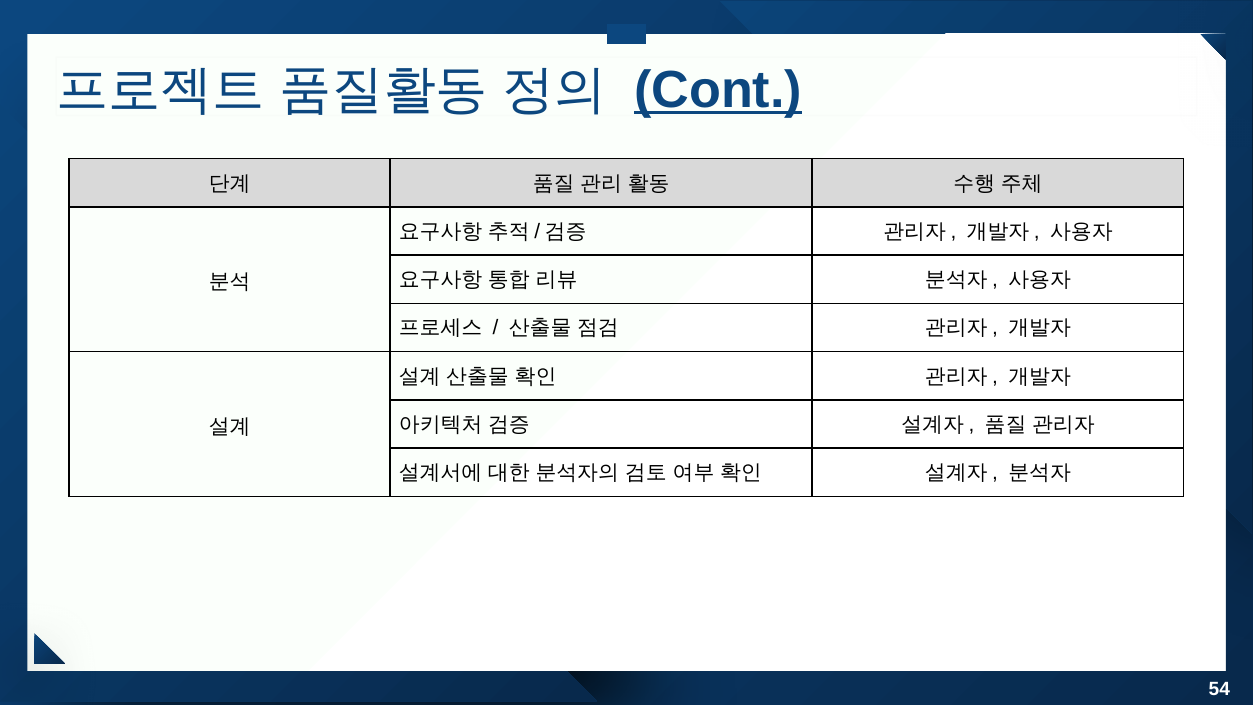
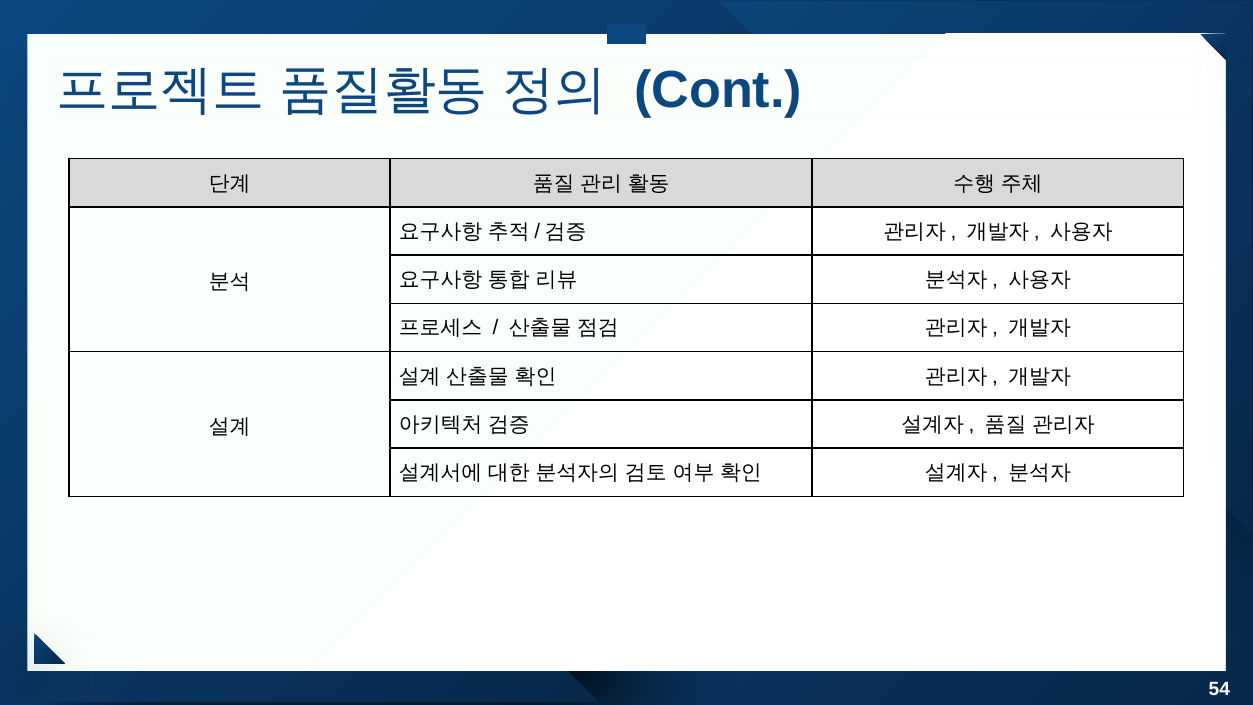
Cont underline: present -> none (718, 90)
